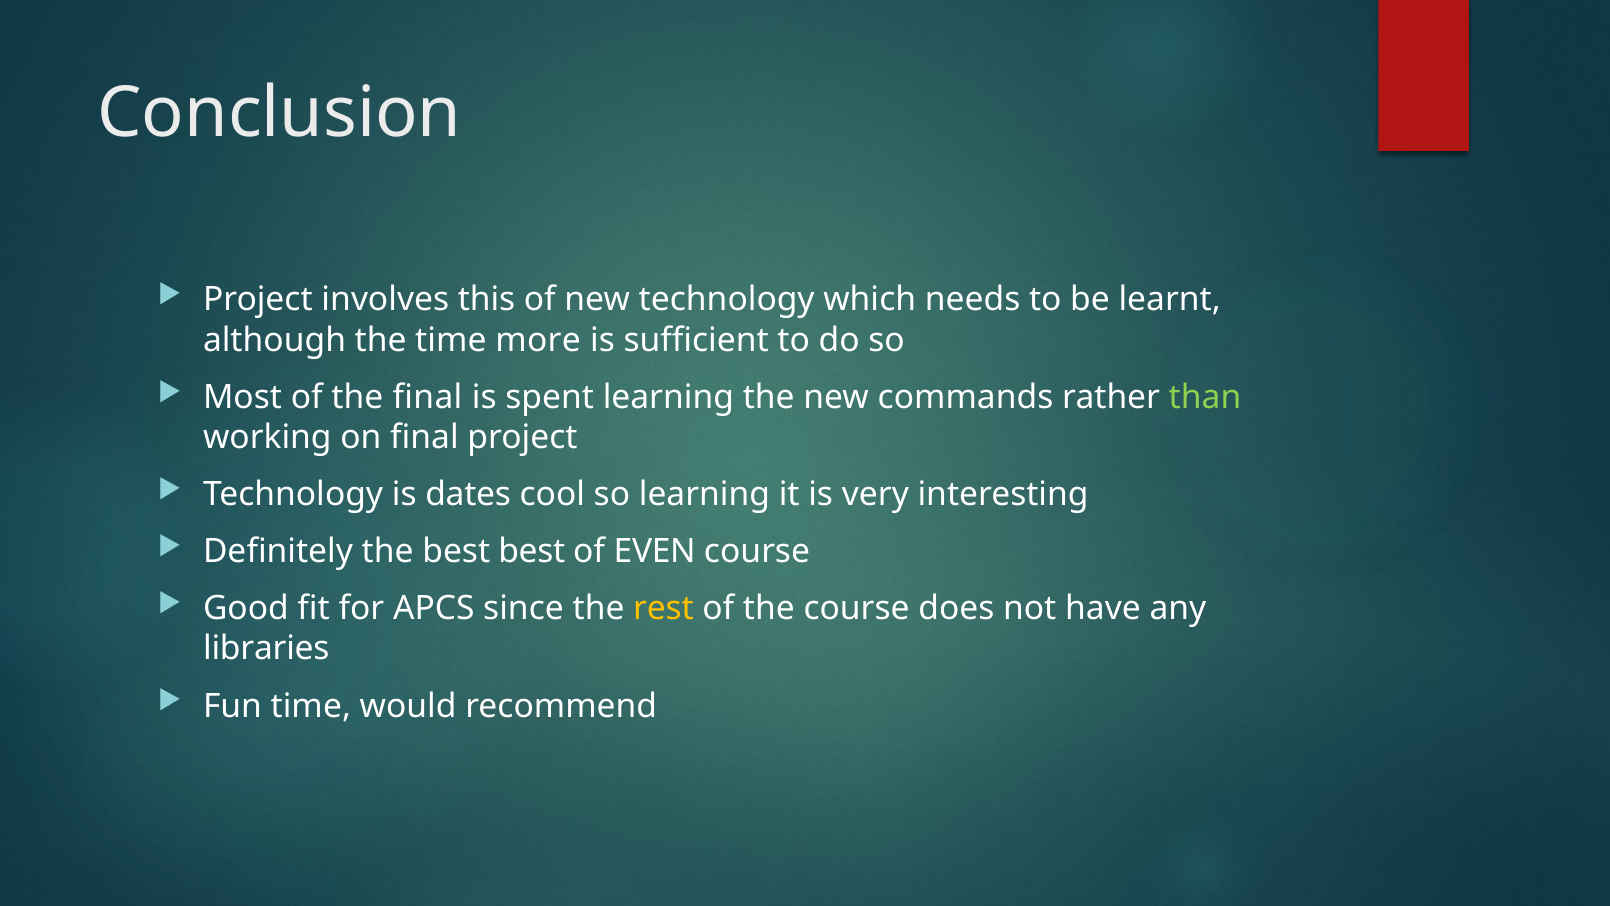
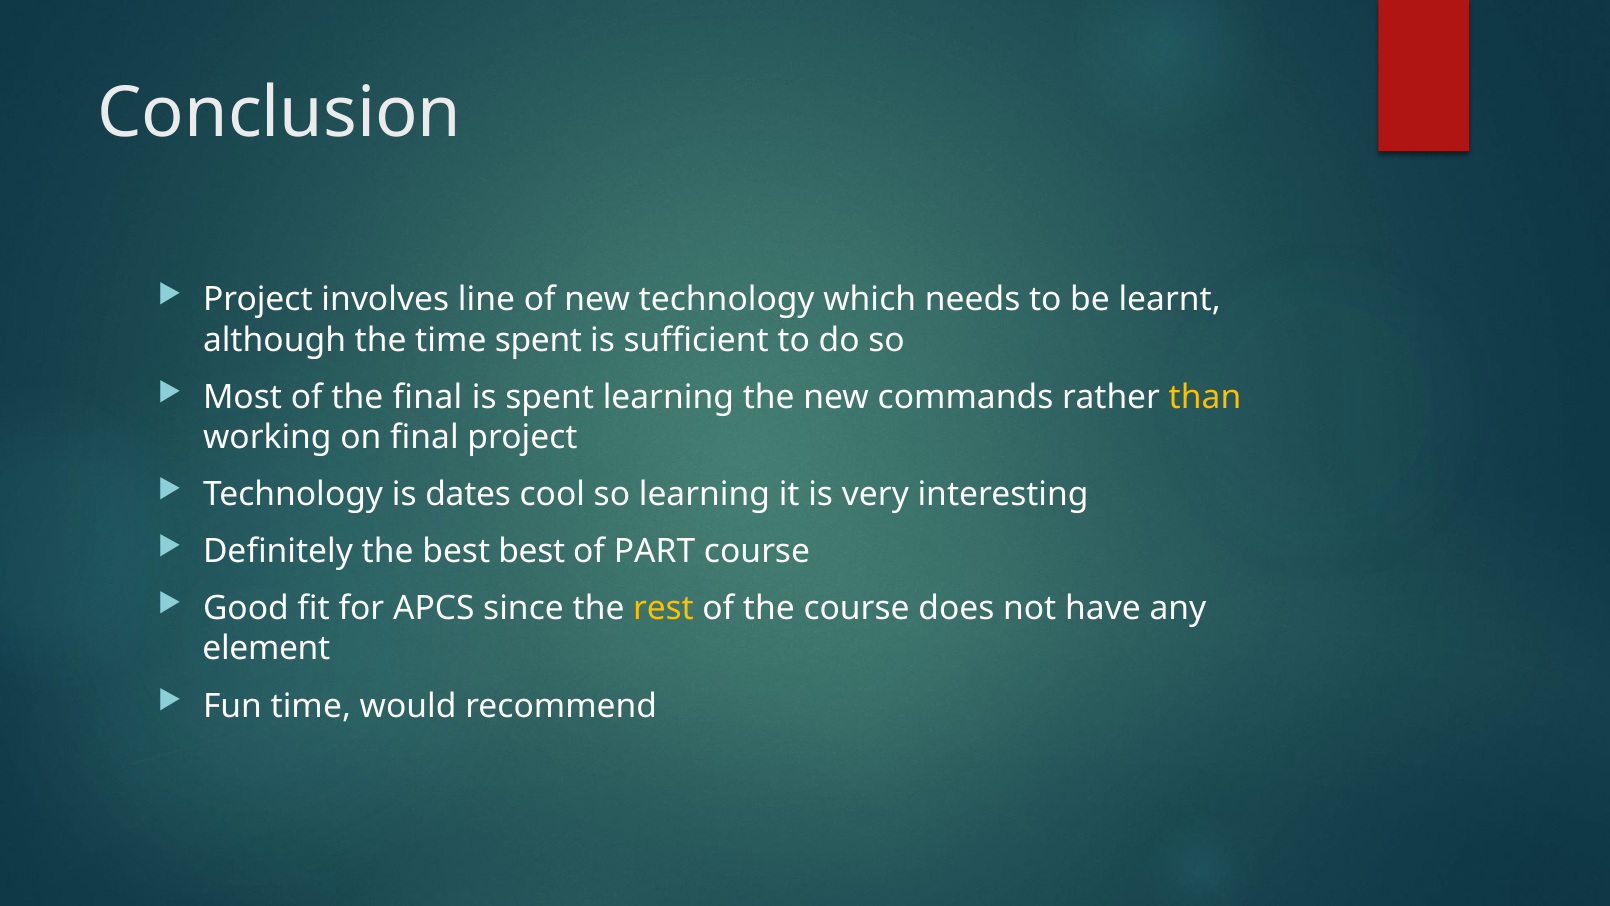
this: this -> line (486, 300)
time more: more -> spent (538, 340)
than colour: light green -> yellow (1205, 397)
EVEN: EVEN -> PART (654, 551)
libraries: libraries -> element (266, 649)
